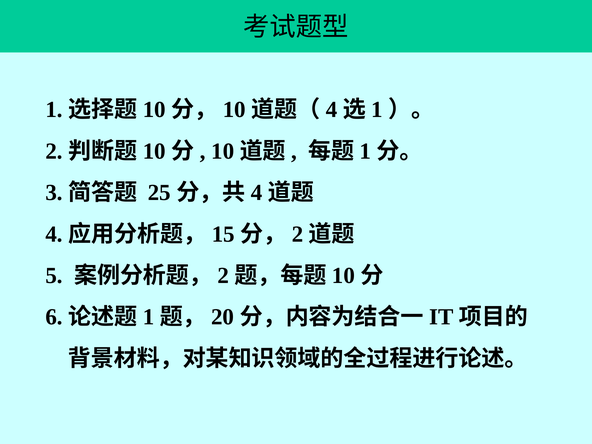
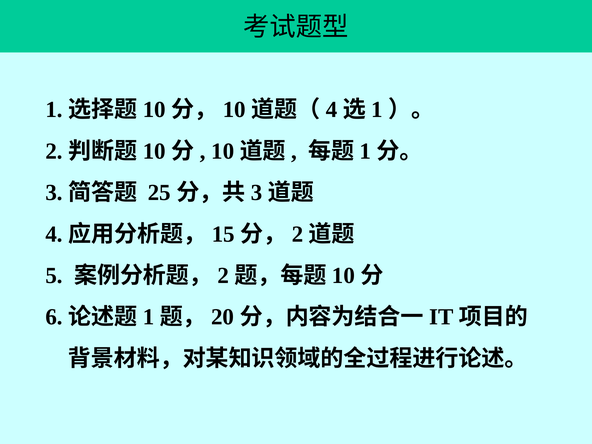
4: 4 -> 3 (257, 193)
